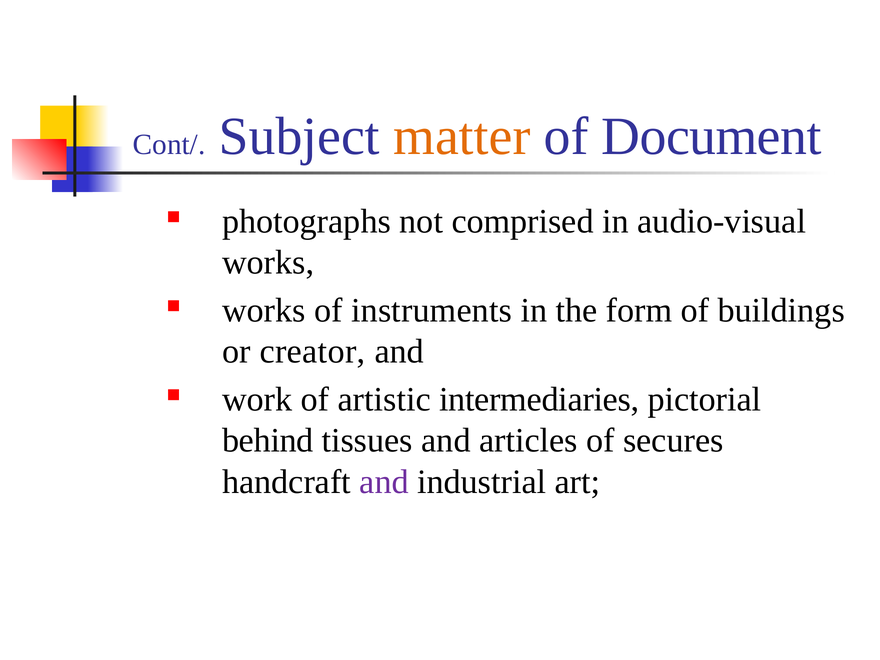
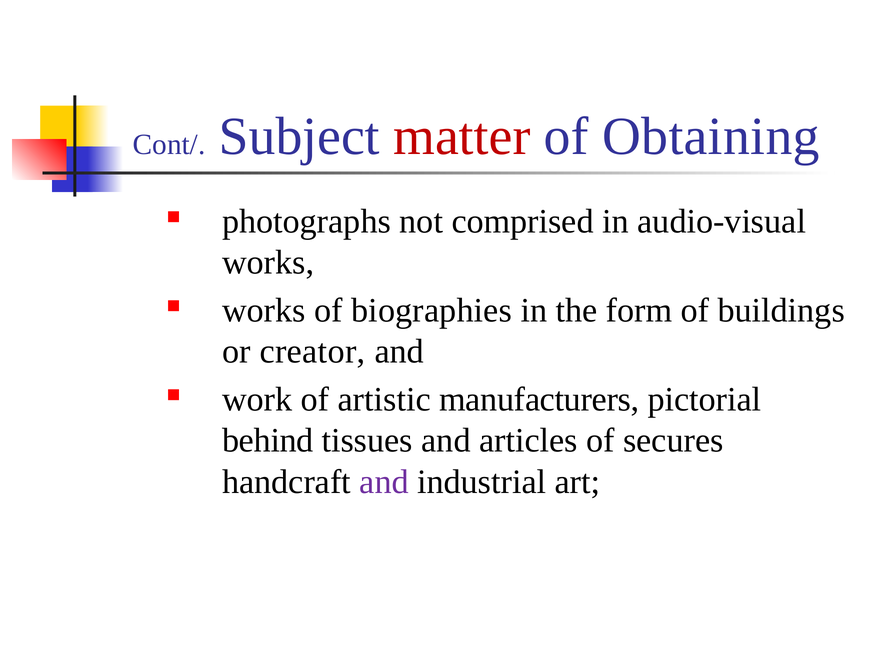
matter colour: orange -> red (462, 136)
Document: Document -> Obtaining (711, 136)
instruments: instruments -> biographies (432, 311)
intermediaries: intermediaries -> manufacturers (539, 400)
